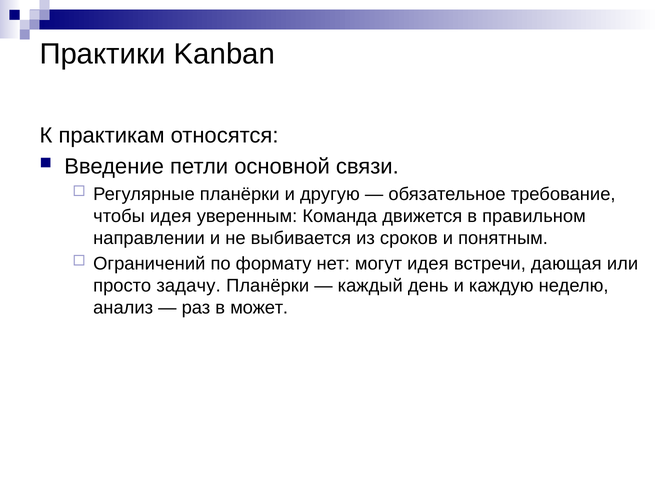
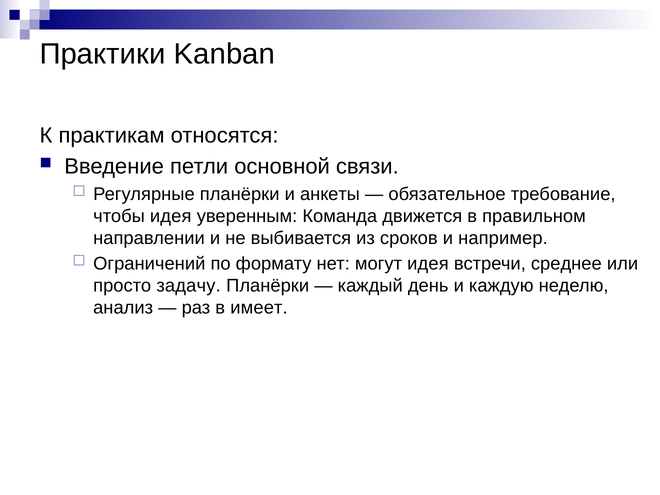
другую: другую -> анкеты (330, 194)
понятным: понятным -> например (503, 238)
дающая: дающая -> среднее (566, 264)
может: может -> имеет (259, 308)
